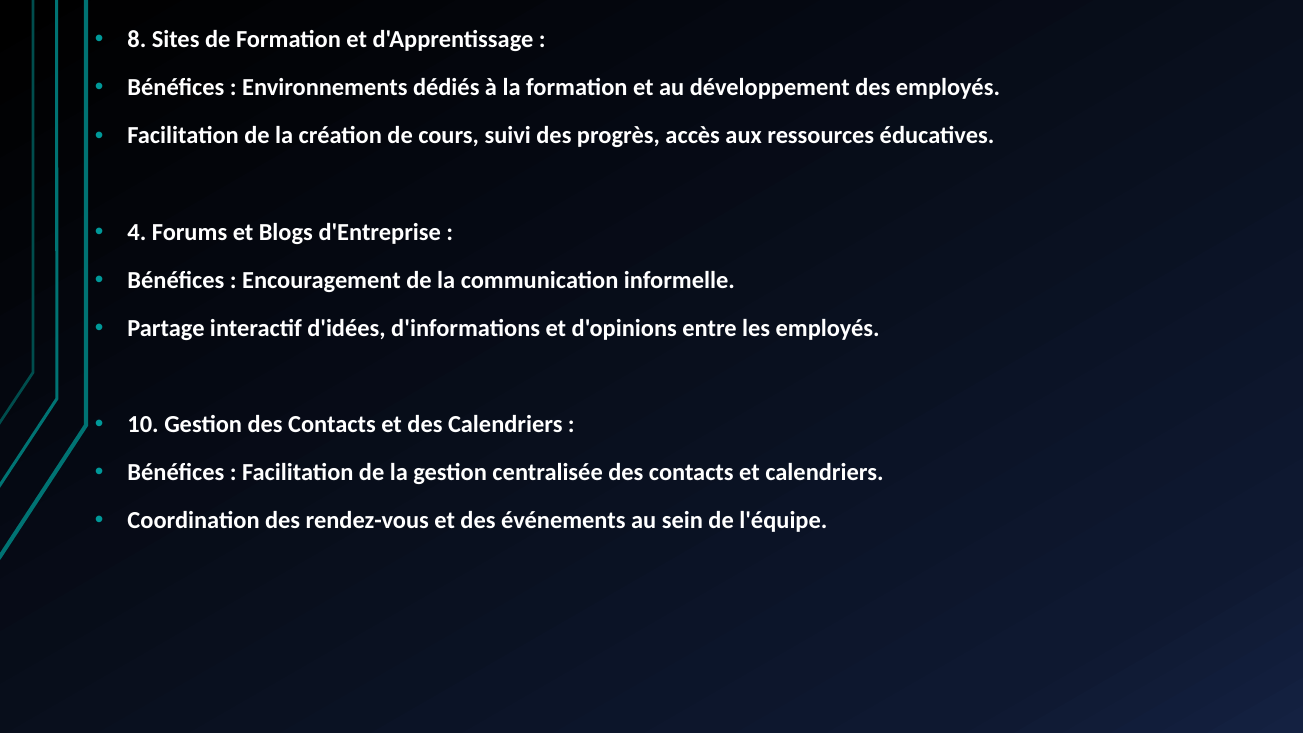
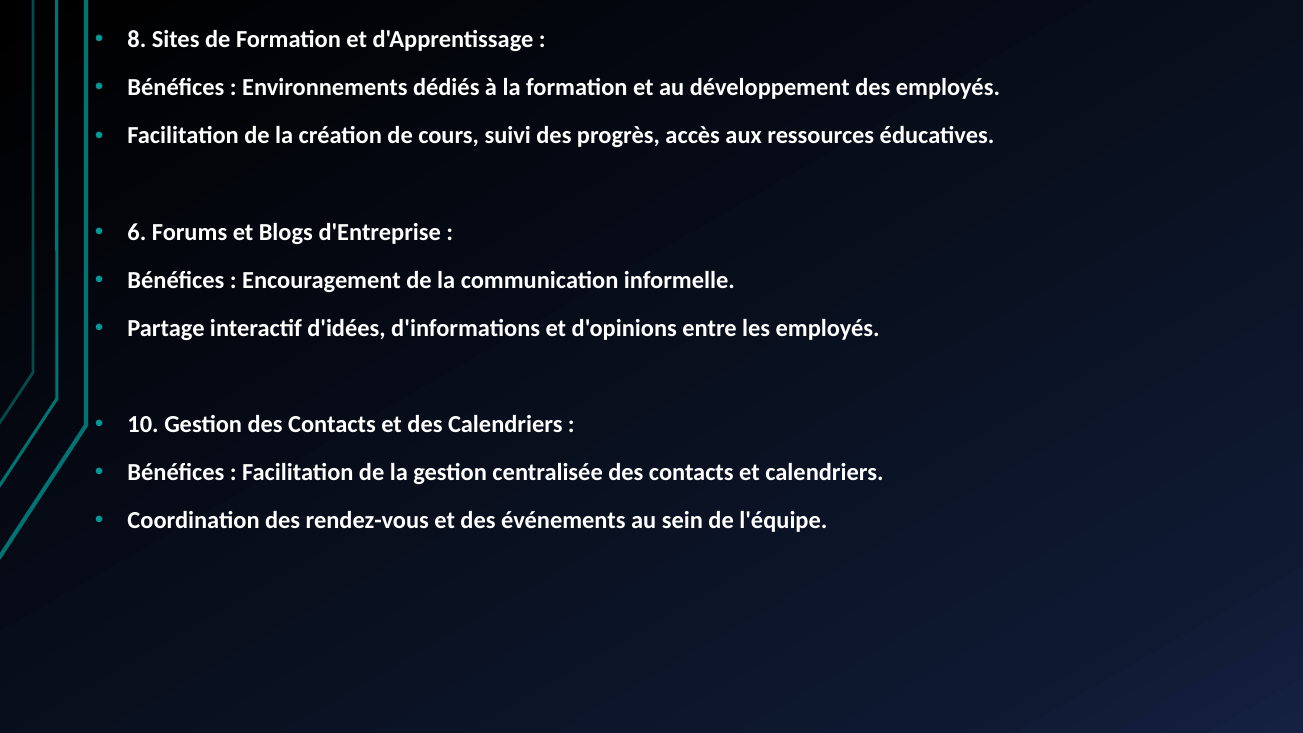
4: 4 -> 6 (137, 232)
